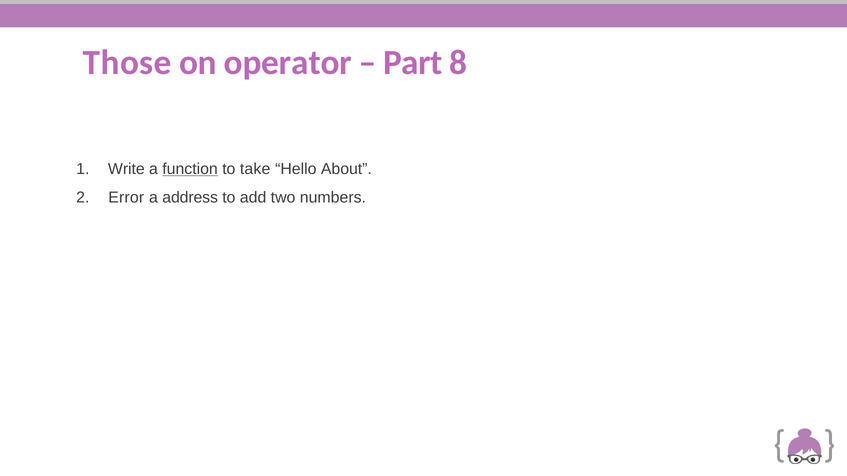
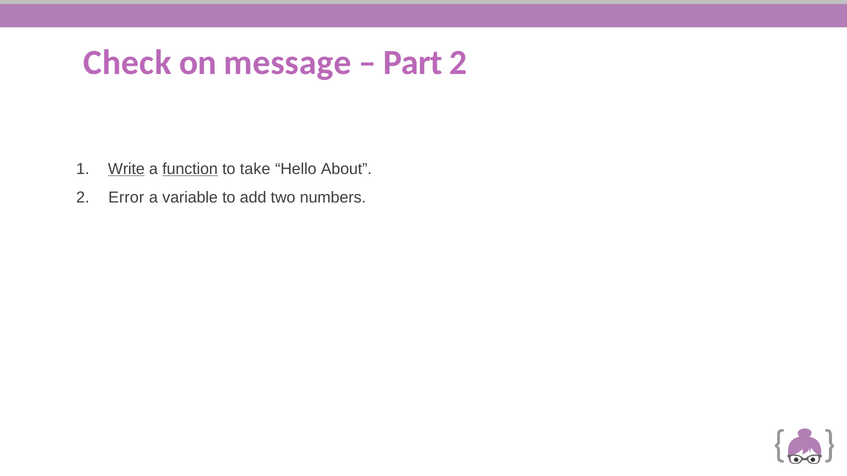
Those: Those -> Check (127, 63)
operator: operator -> message (288, 63)
Part 8: 8 -> 2 (458, 63)
Write underline: none -> present (126, 169)
address: address -> variable (190, 197)
